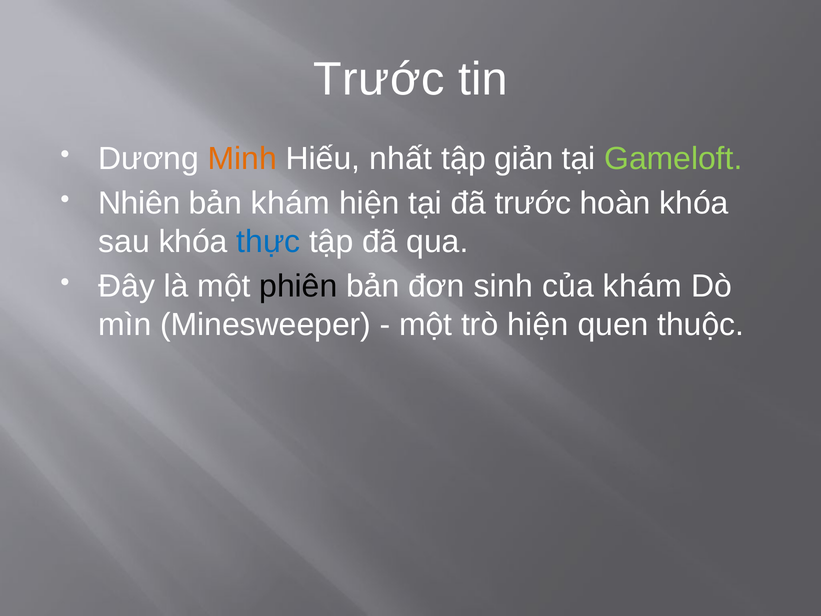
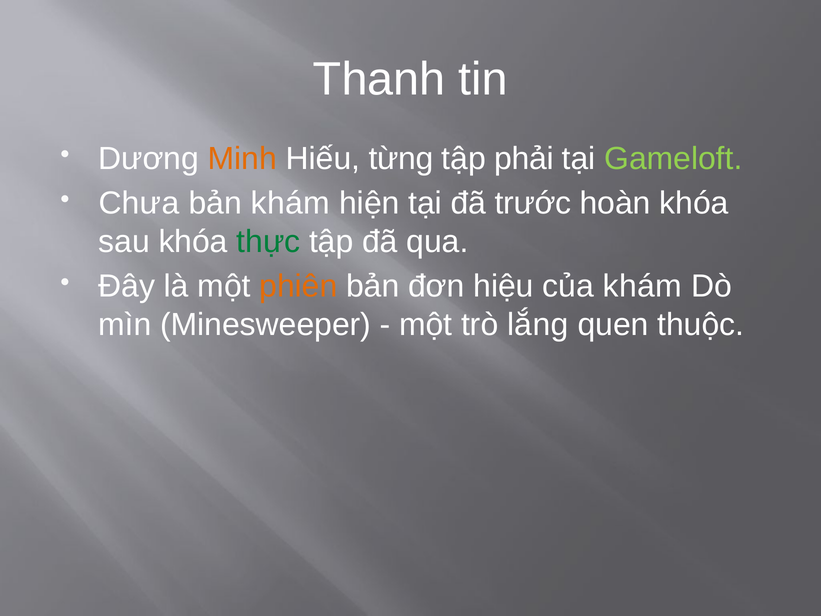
Trước: Trước -> Thanh (379, 79)
nhất: nhất -> từng (401, 159)
giản: giản -> phải (524, 159)
Nhiên: Nhiên -> Chưa (139, 203)
thực colour: blue -> green (268, 242)
phiên colour: black -> orange (298, 286)
sinh: sinh -> hiệu (503, 286)
trò hiện: hiện -> lắng (538, 324)
